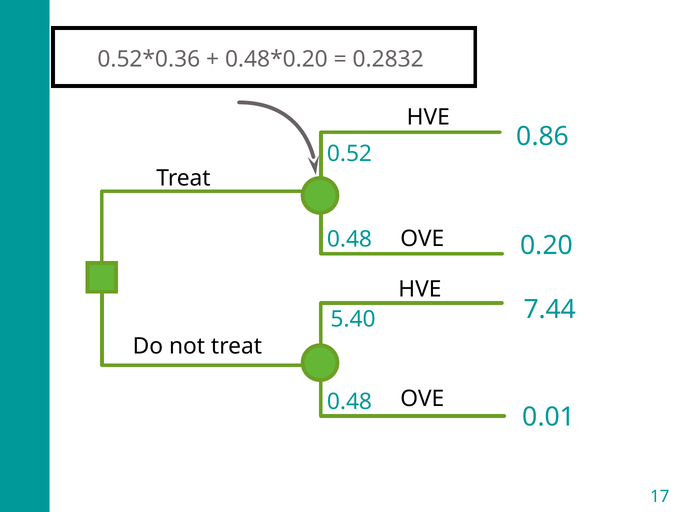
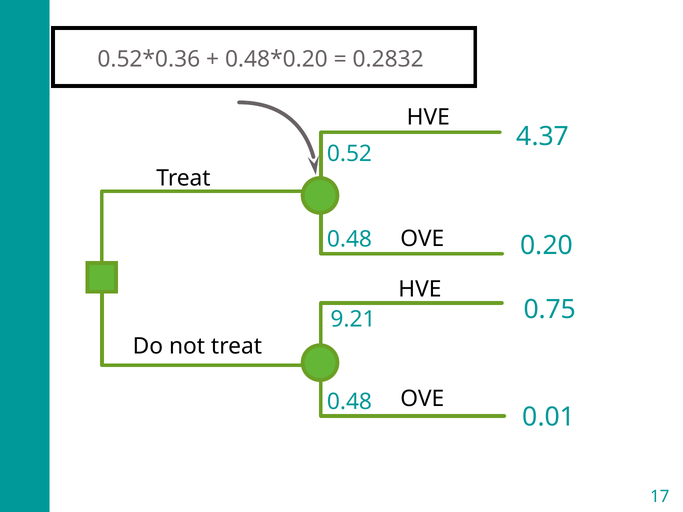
0.86: 0.86 -> 4.37 (543, 137)
7.44: 7.44 -> 0.75 (550, 310)
5.40: 5.40 -> 9.21 (353, 320)
